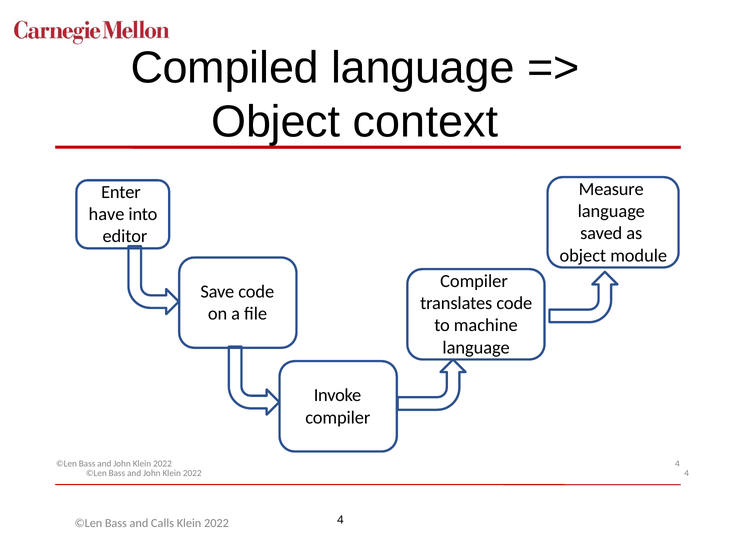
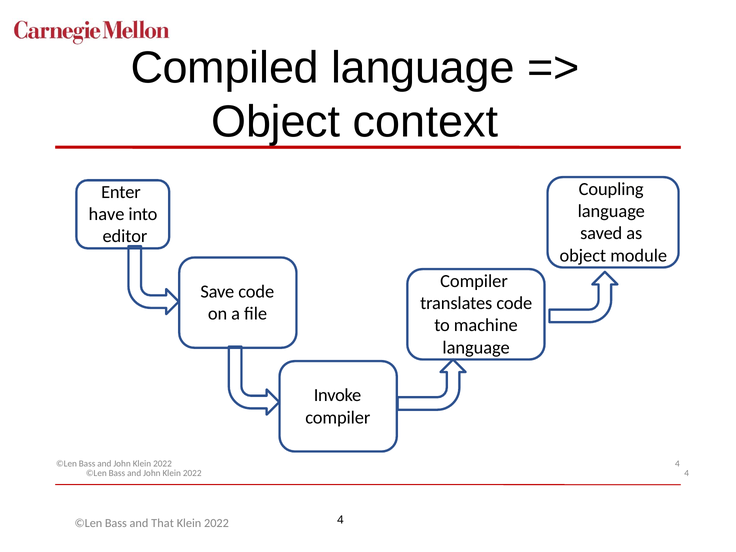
Measure: Measure -> Coupling (611, 189)
Calls: Calls -> That (163, 523)
